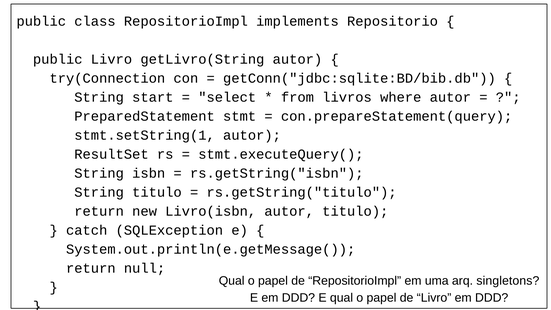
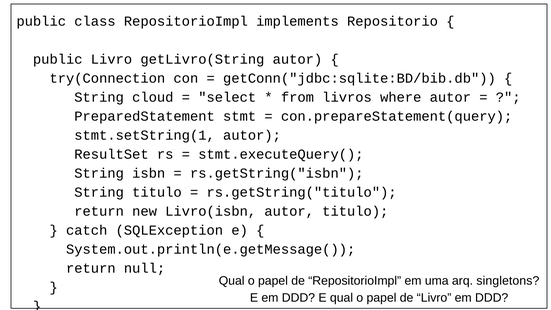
start: start -> cloud (153, 97)
